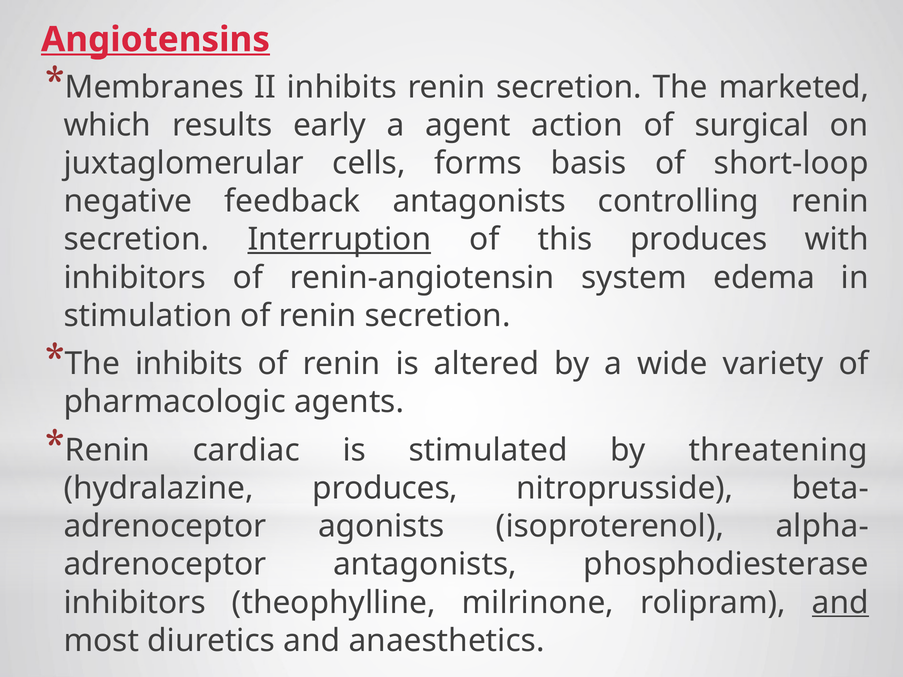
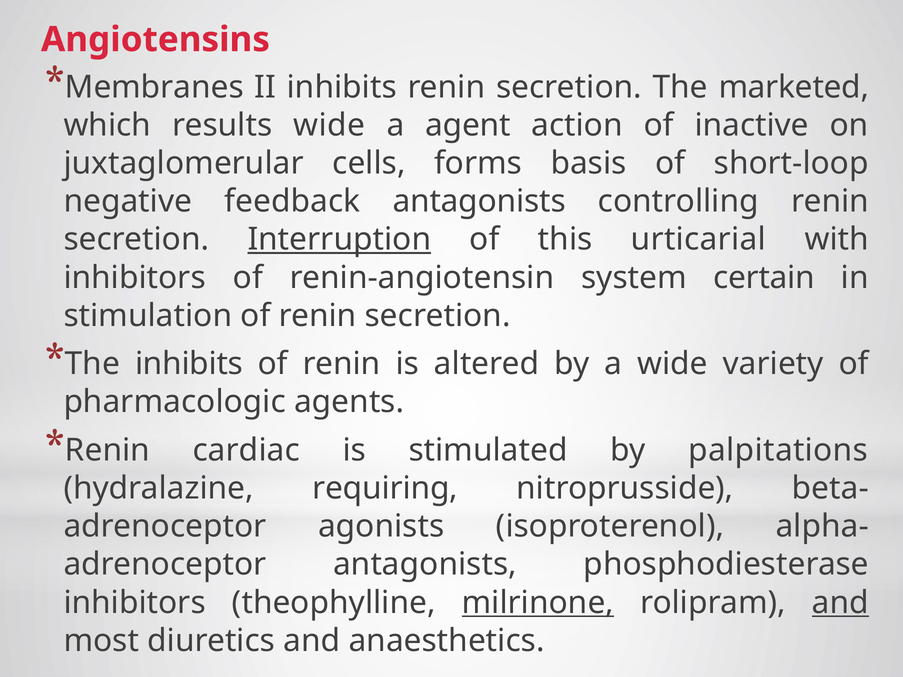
Angiotensins underline: present -> none (155, 40)
results early: early -> wide (329, 125)
surgical: surgical -> inactive (752, 125)
this produces: produces -> urticarial (698, 240)
edema: edema -> certain (764, 278)
threatening: threatening -> palpitations (778, 450)
hydralazine produces: produces -> requiring (385, 488)
milrinone underline: none -> present (538, 603)
